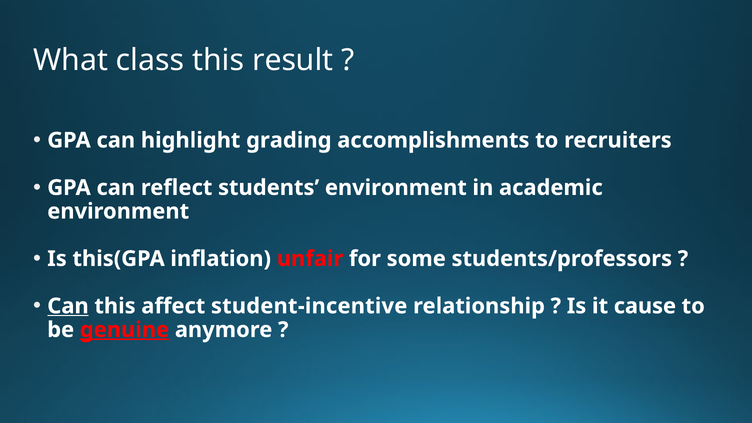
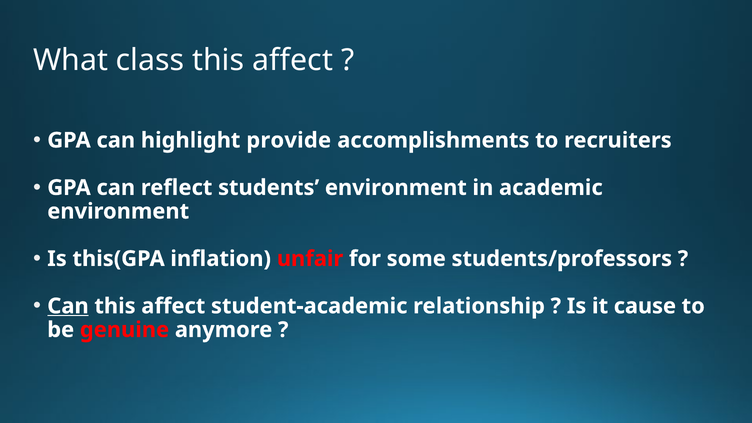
result: result -> affect (293, 60)
grading: grading -> provide (289, 140)
student-incentive: student-incentive -> student-academic (309, 306)
genuine underline: present -> none (124, 330)
